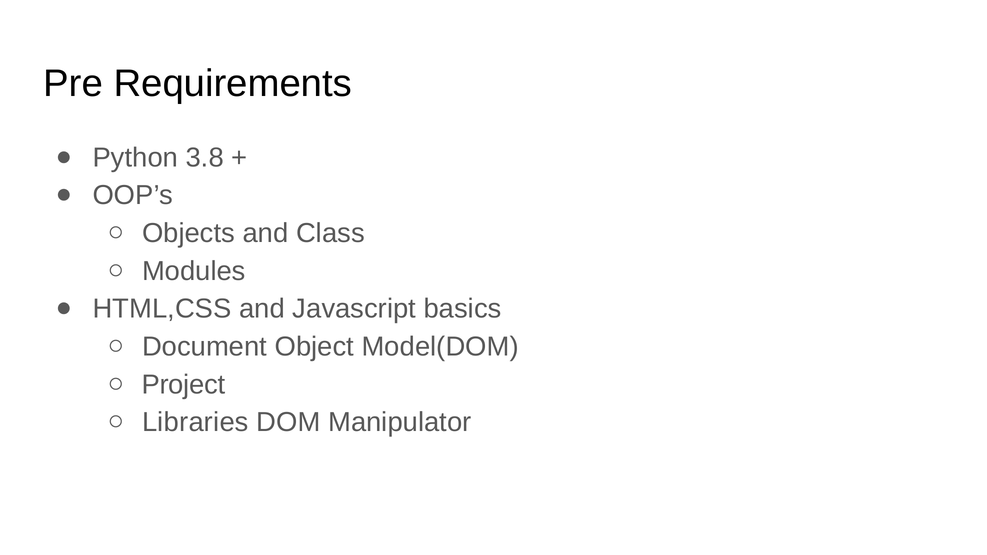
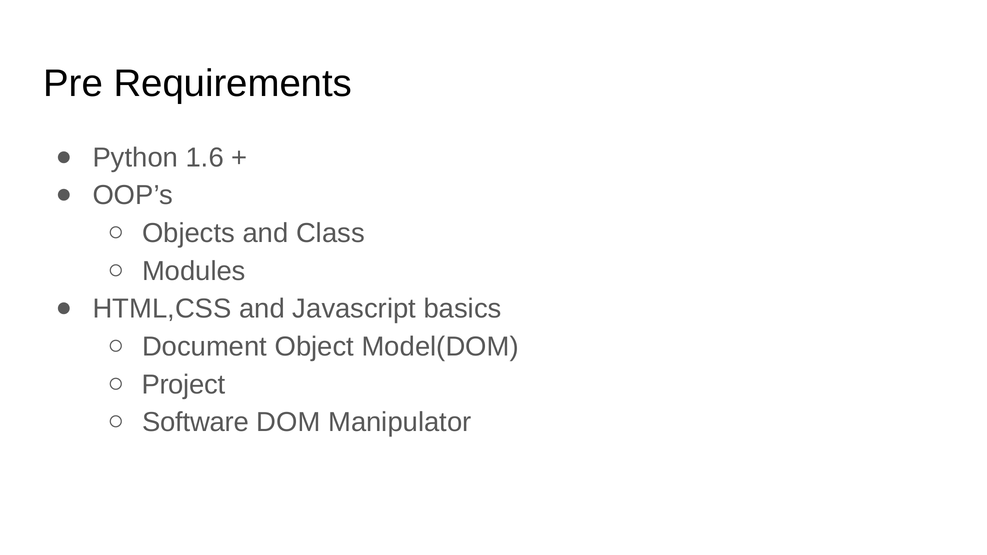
3.8: 3.8 -> 1.6 (205, 158)
Libraries: Libraries -> Software (196, 423)
